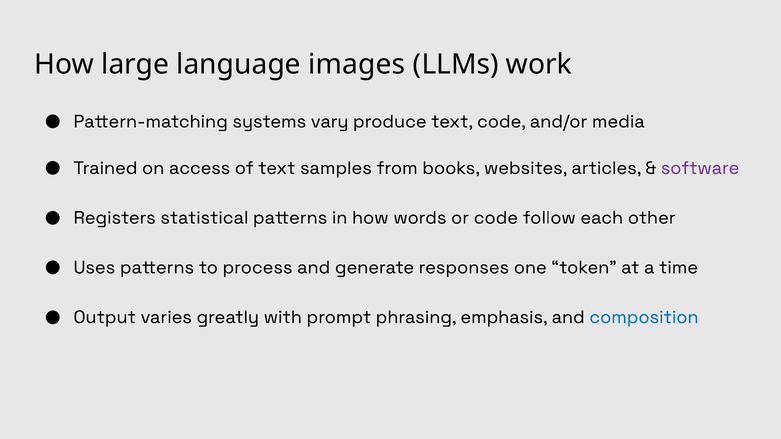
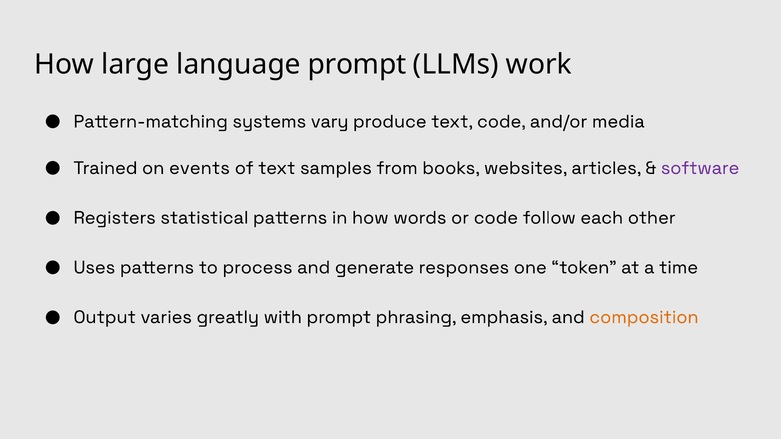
language images: images -> prompt (357, 65)
access: access -> events (199, 168)
composition colour: blue -> orange (644, 317)
